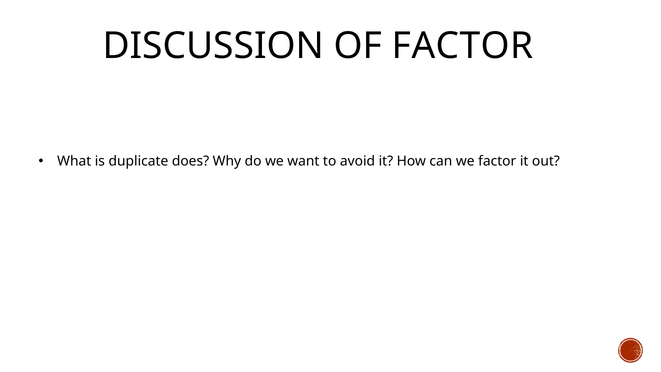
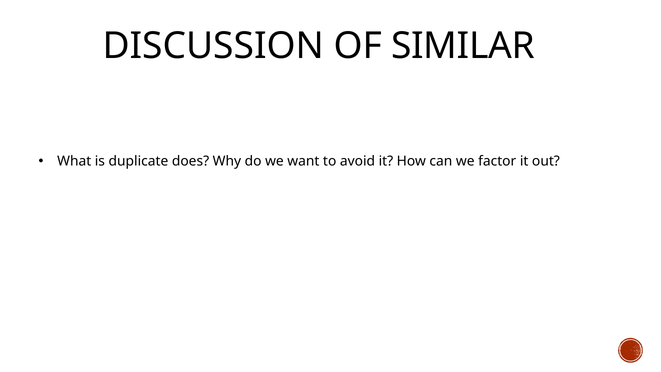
OF FACTOR: FACTOR -> SIMILAR (463, 46)
